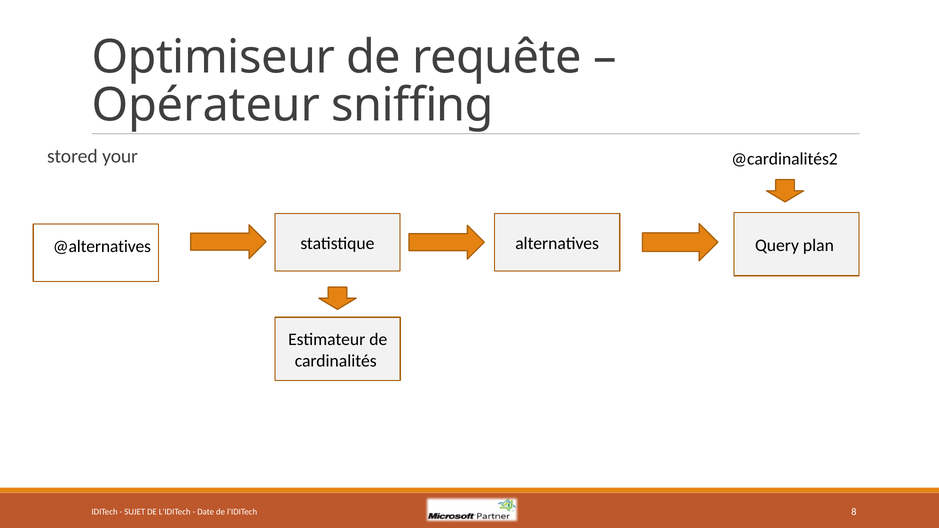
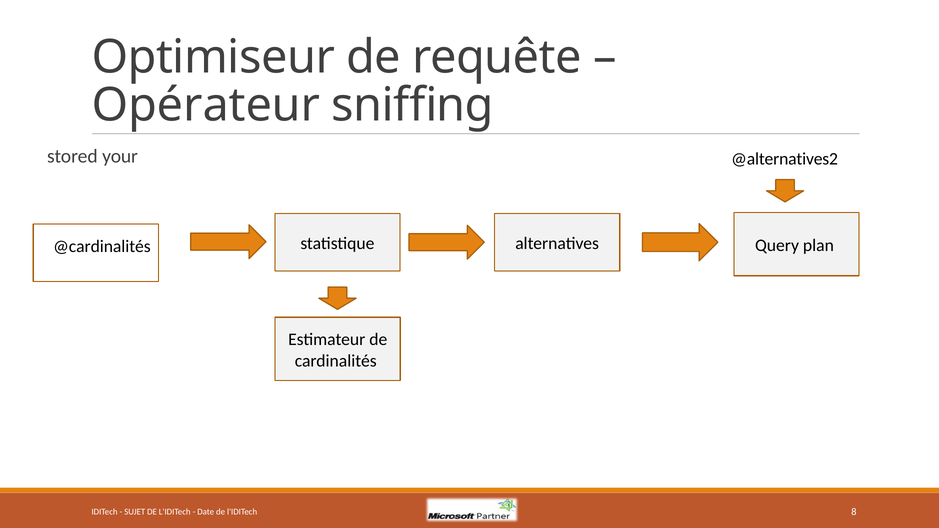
@cardinalités2: @cardinalités2 -> @alternatives2 (785, 159)
@alternatives: @alternatives -> @cardinalités (102, 247)
